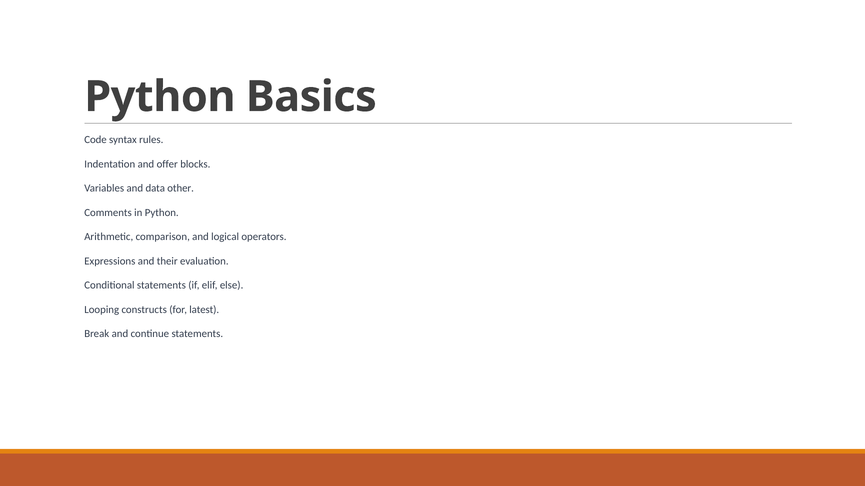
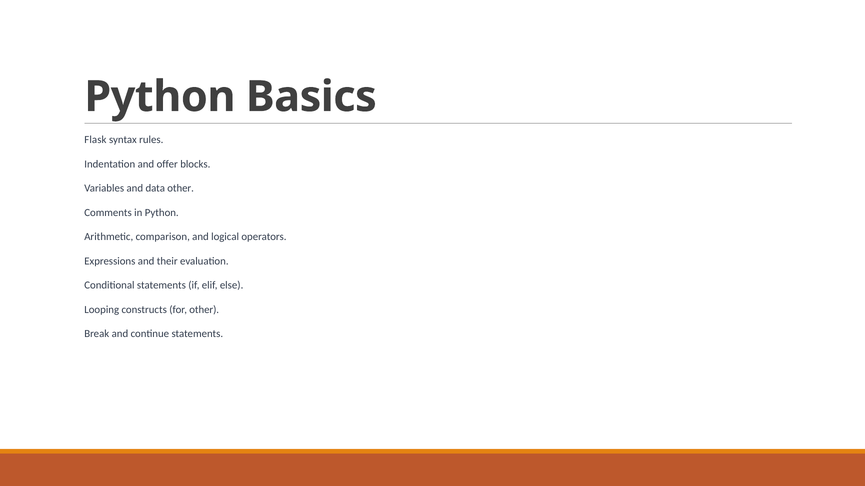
Code: Code -> Flask (95, 140)
for latest: latest -> other (204, 310)
